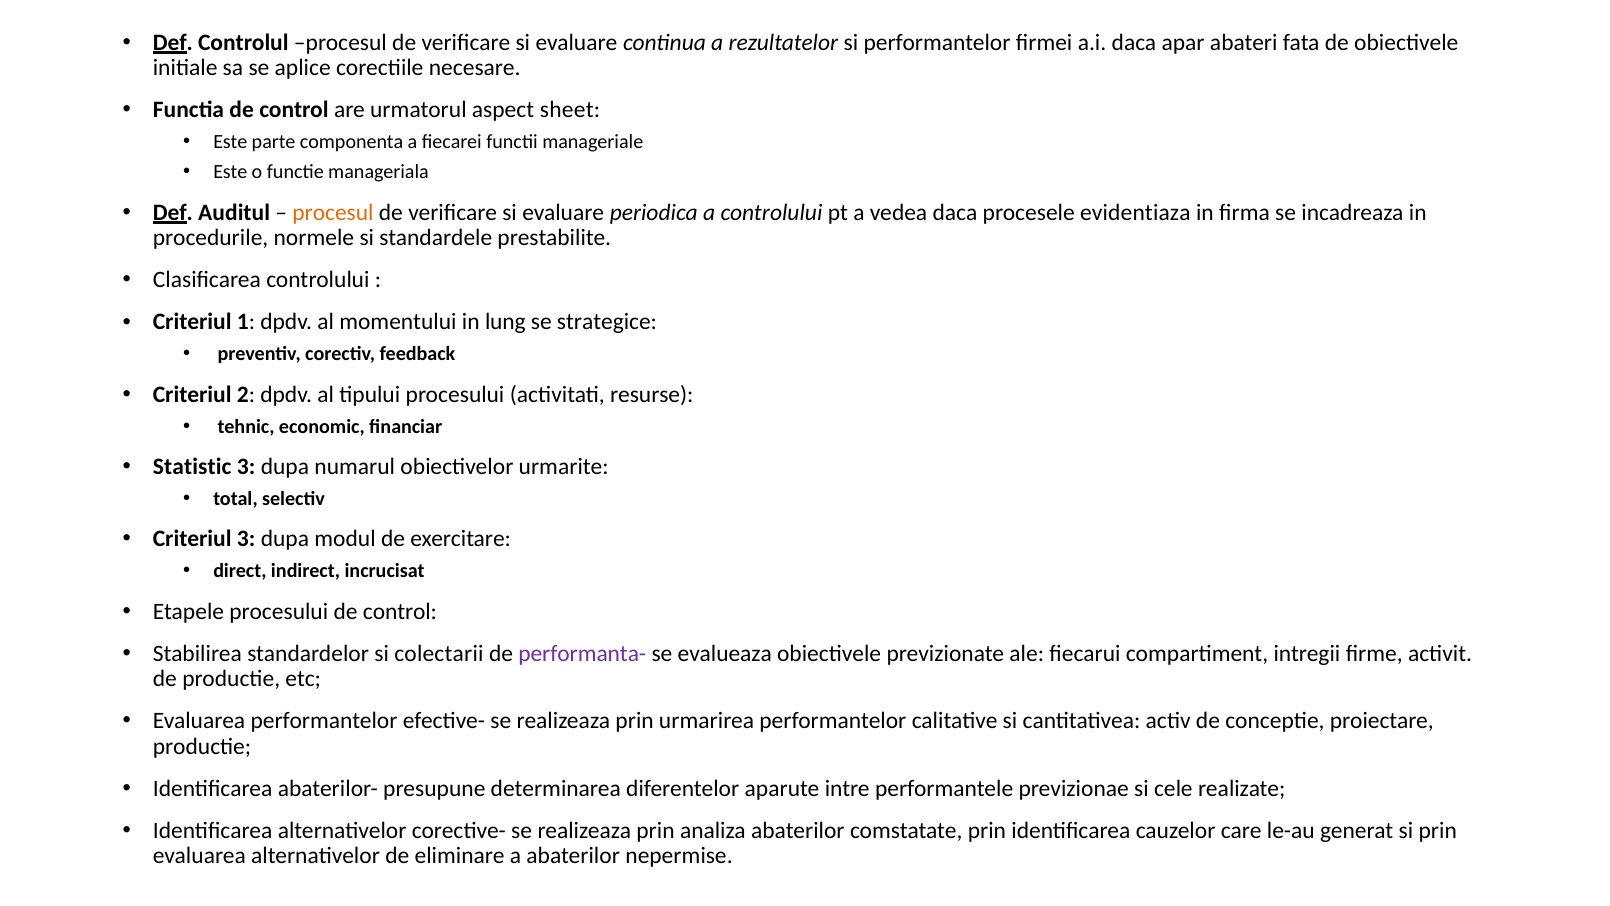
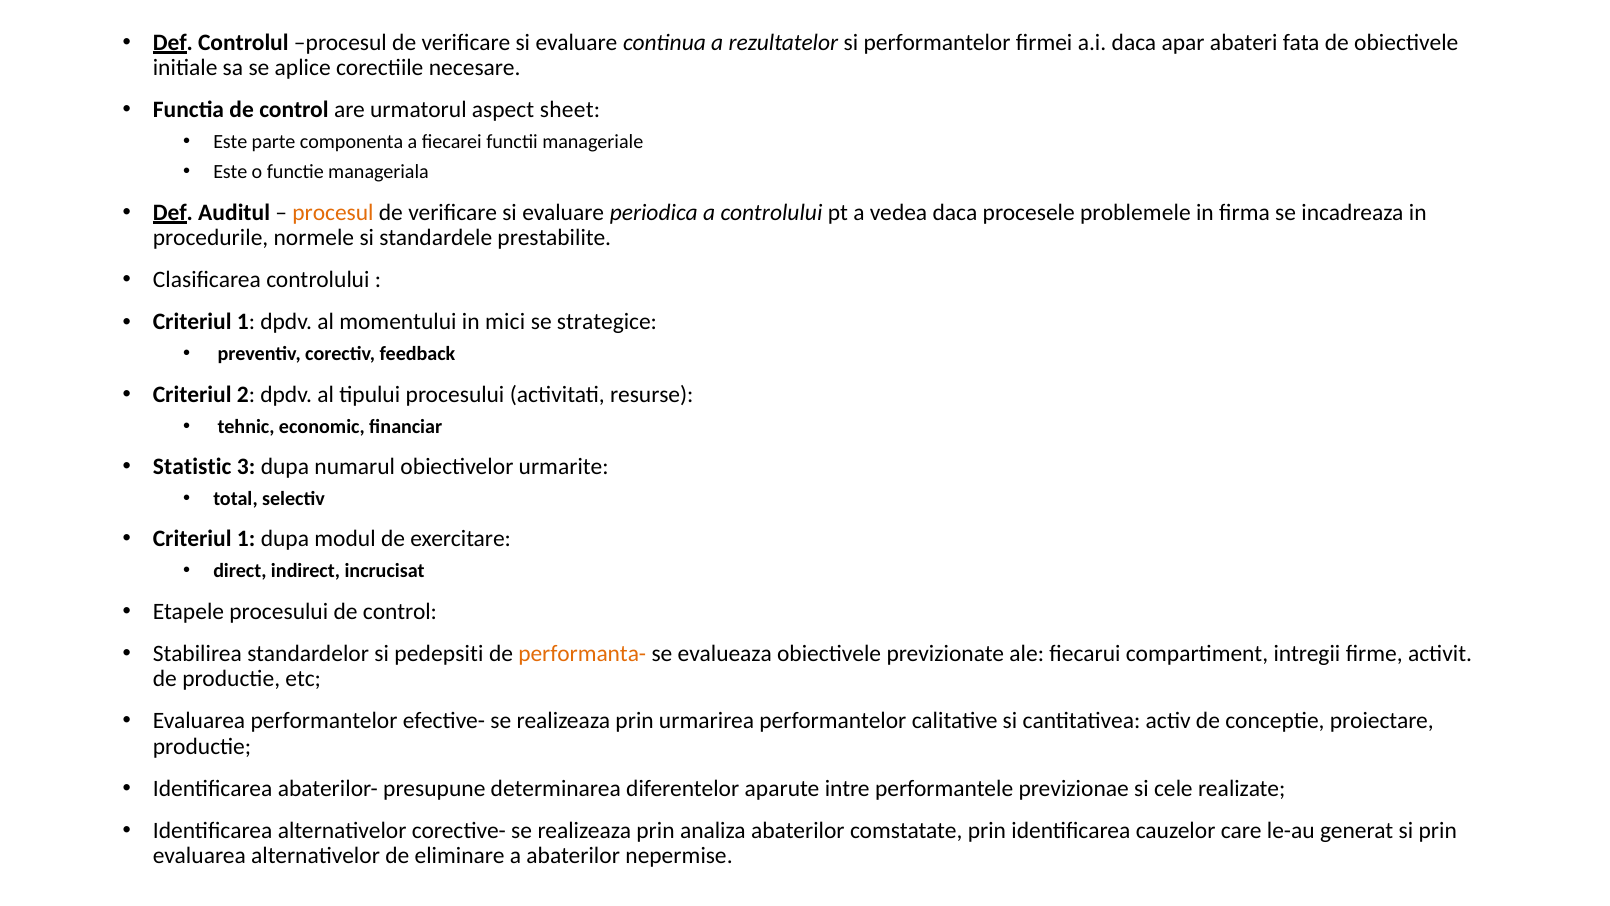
evidentiaza: evidentiaza -> problemele (1135, 212)
lung: lung -> mici (505, 322)
3: 3 -> 1 (246, 539)
colectarii: colectarii -> pedepsiti (439, 653)
performanta- colour: purple -> orange (582, 653)
